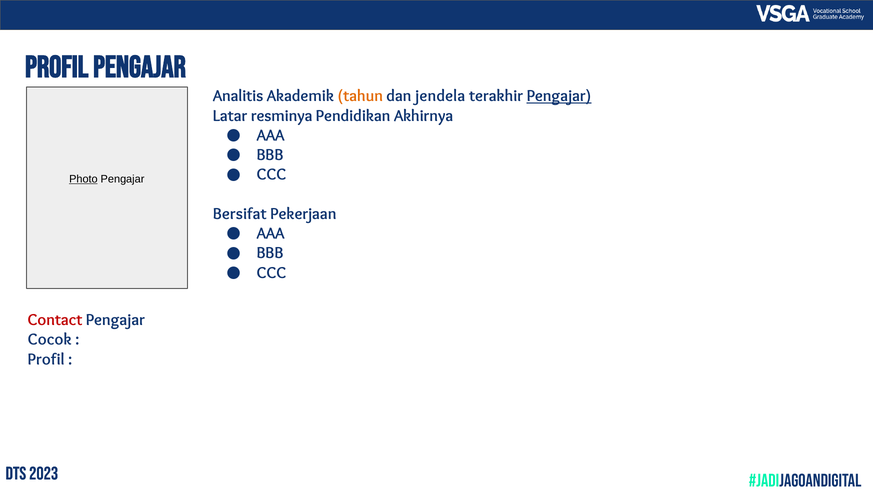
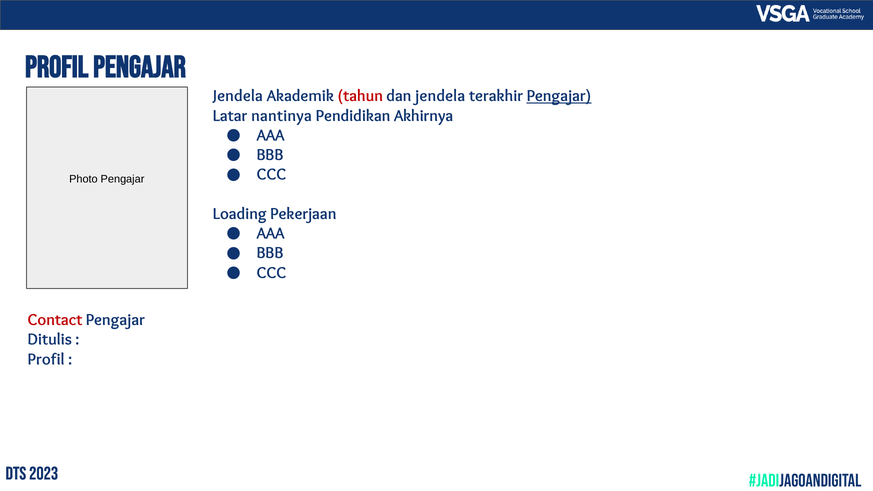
Analitis: Analitis -> Jendela (238, 96)
tahun colour: orange -> red (360, 96)
resminya: resminya -> nantinya (282, 116)
Photo underline: present -> none (83, 179)
Bersifat: Bersifat -> Loading (240, 214)
Cocok: Cocok -> Ditulis (50, 340)
